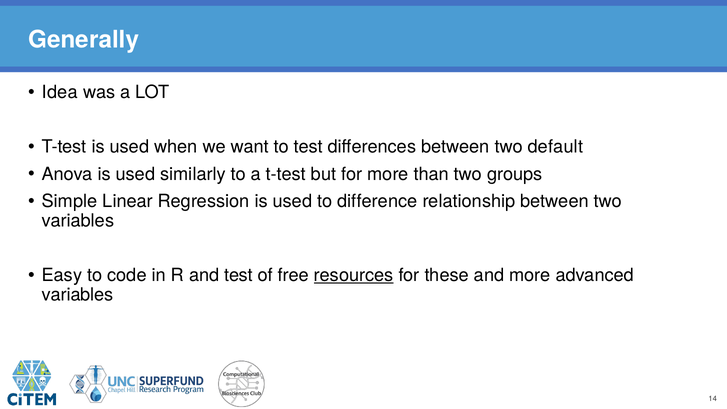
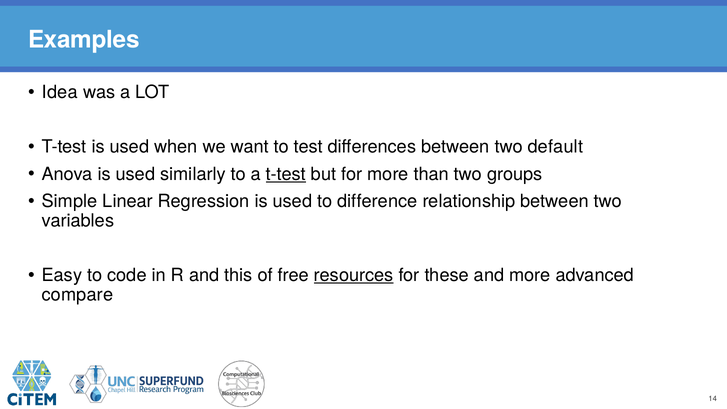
Generally: Generally -> Examples (84, 40)
t-test underline: none -> present (286, 174)
and test: test -> this (238, 275)
variables: variables -> compare (77, 295)
